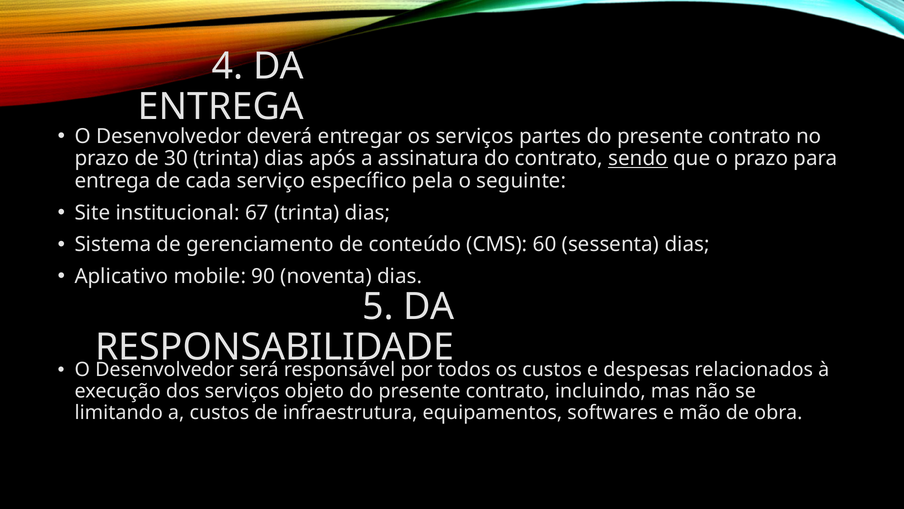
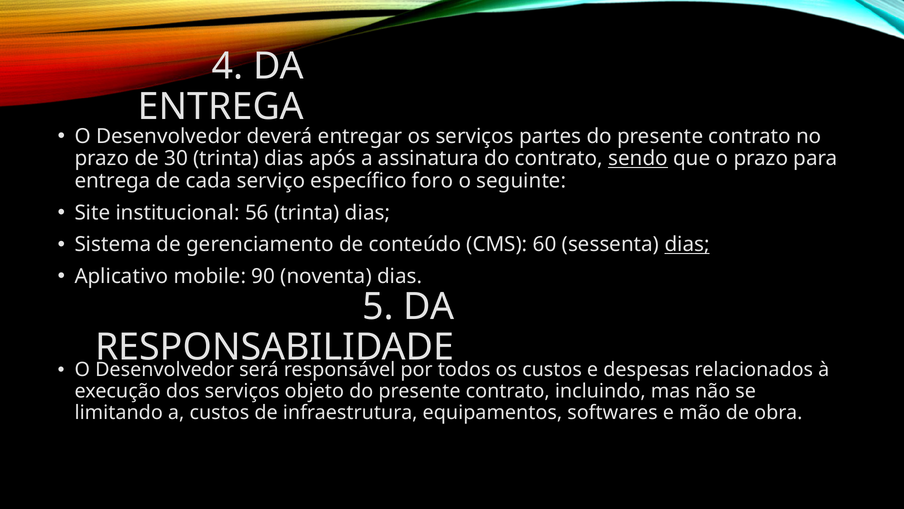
pela: pela -> foro (432, 181)
67: 67 -> 56 (257, 213)
dias underline: none -> present (687, 244)
